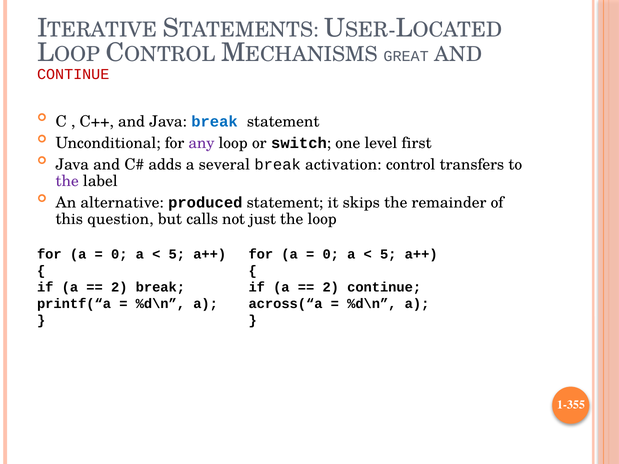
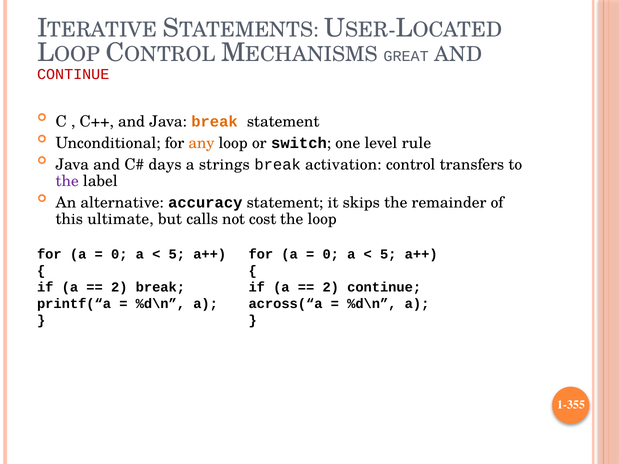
break colour: blue -> orange (214, 122)
any colour: purple -> orange (202, 143)
first: first -> rule (417, 143)
adds: adds -> days (165, 164)
several: several -> strings (224, 164)
produced: produced -> accuracy (205, 203)
question: question -> ultimate (120, 219)
just: just -> cost (263, 219)
